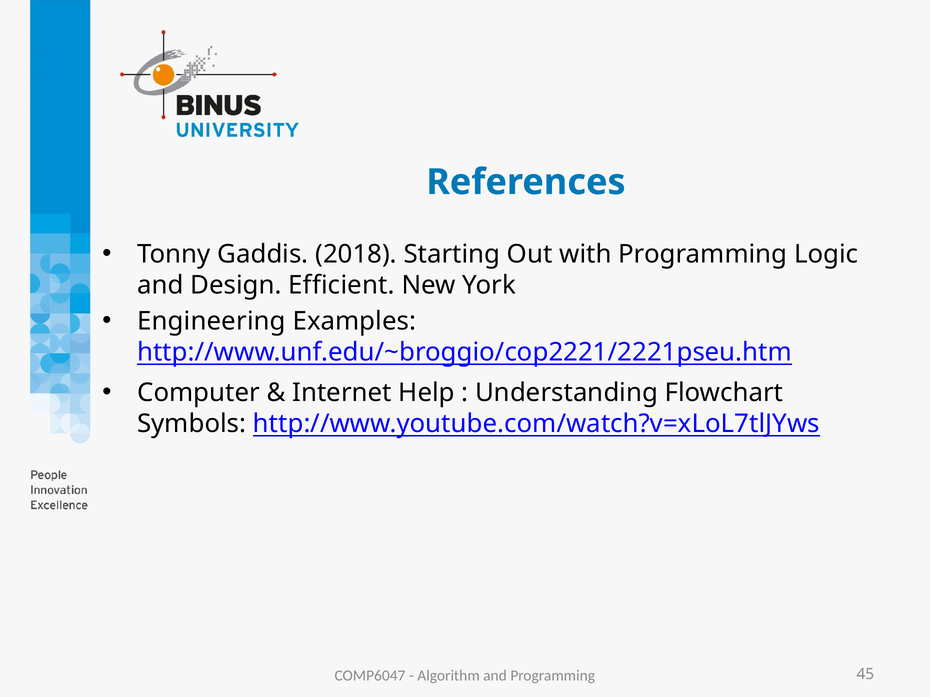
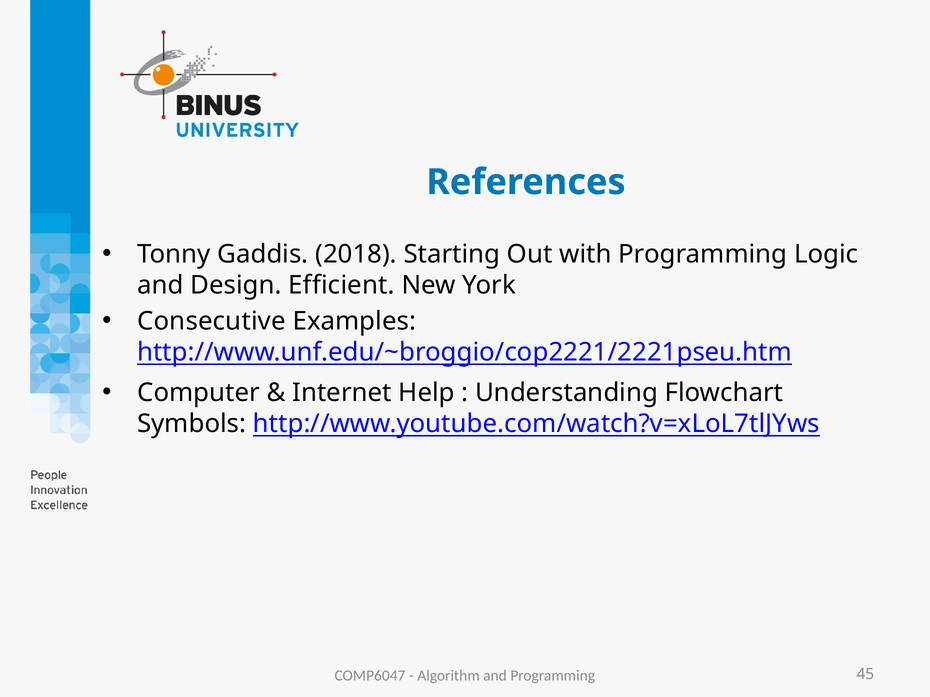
Engineering: Engineering -> Consecutive (212, 322)
